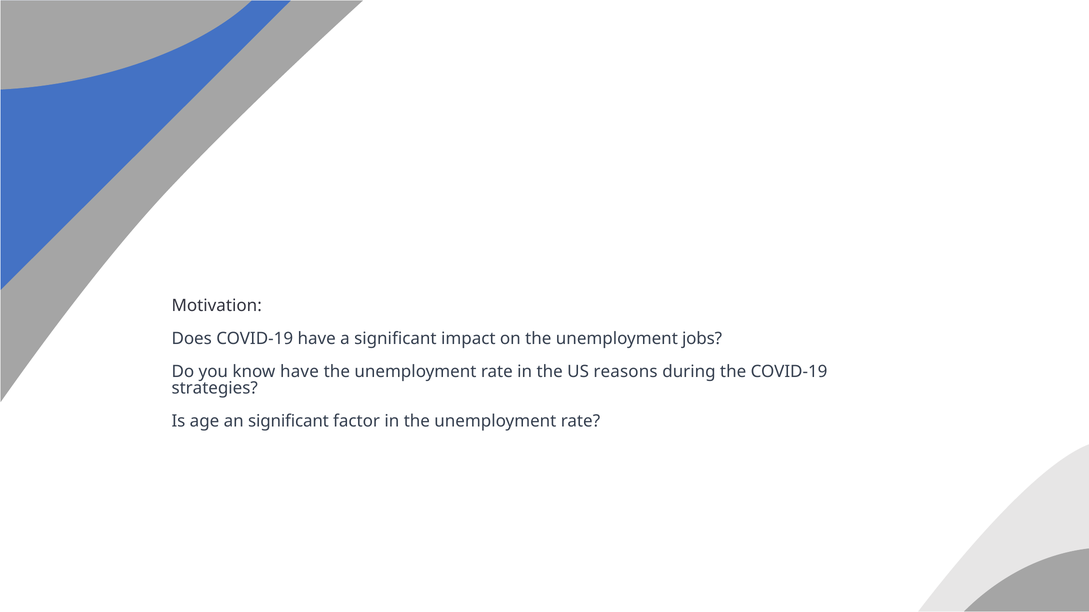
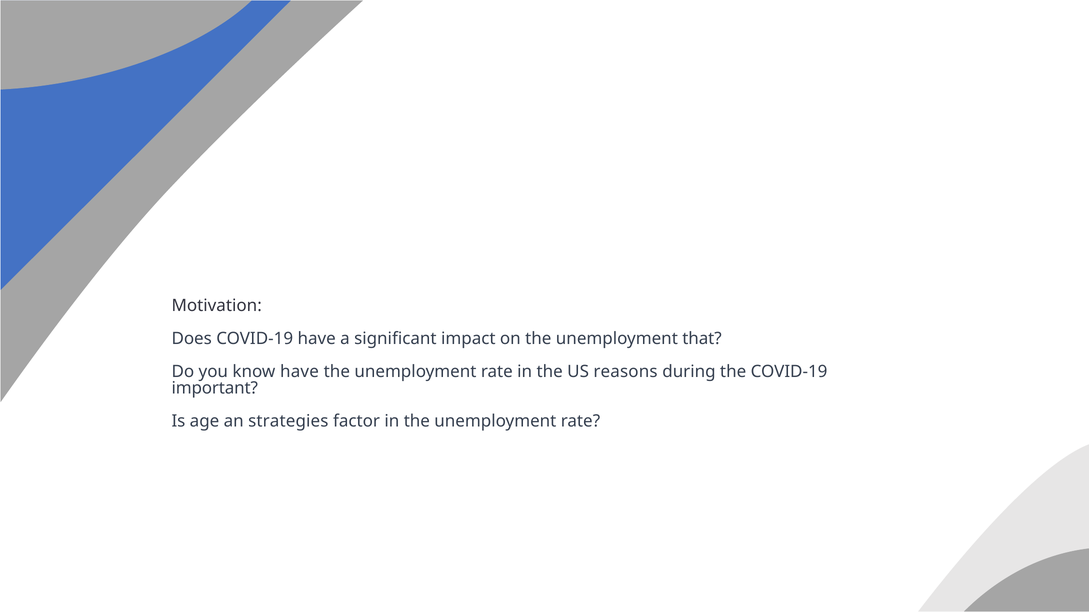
jobs: jobs -> that (702, 339)
strategies: strategies -> important (215, 389)
an significant: significant -> strategies (288, 422)
